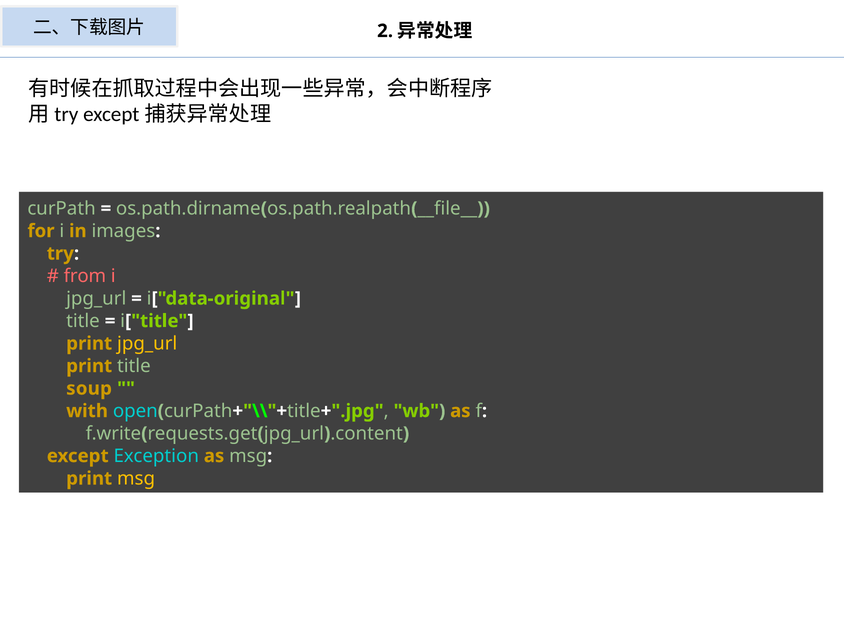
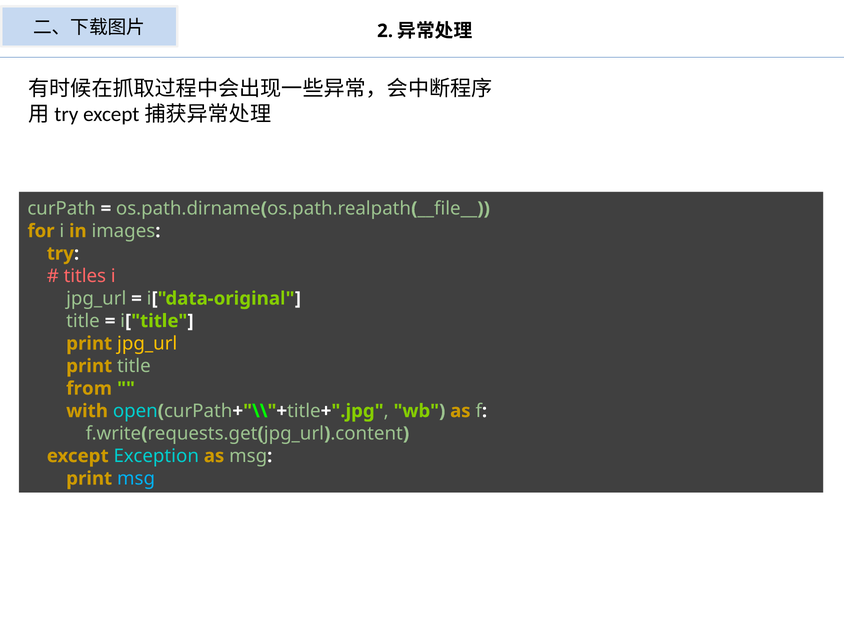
from: from -> titles (85, 276)
soup: soup -> from (89, 388)
msg colour: yellow -> light blue (136, 478)
